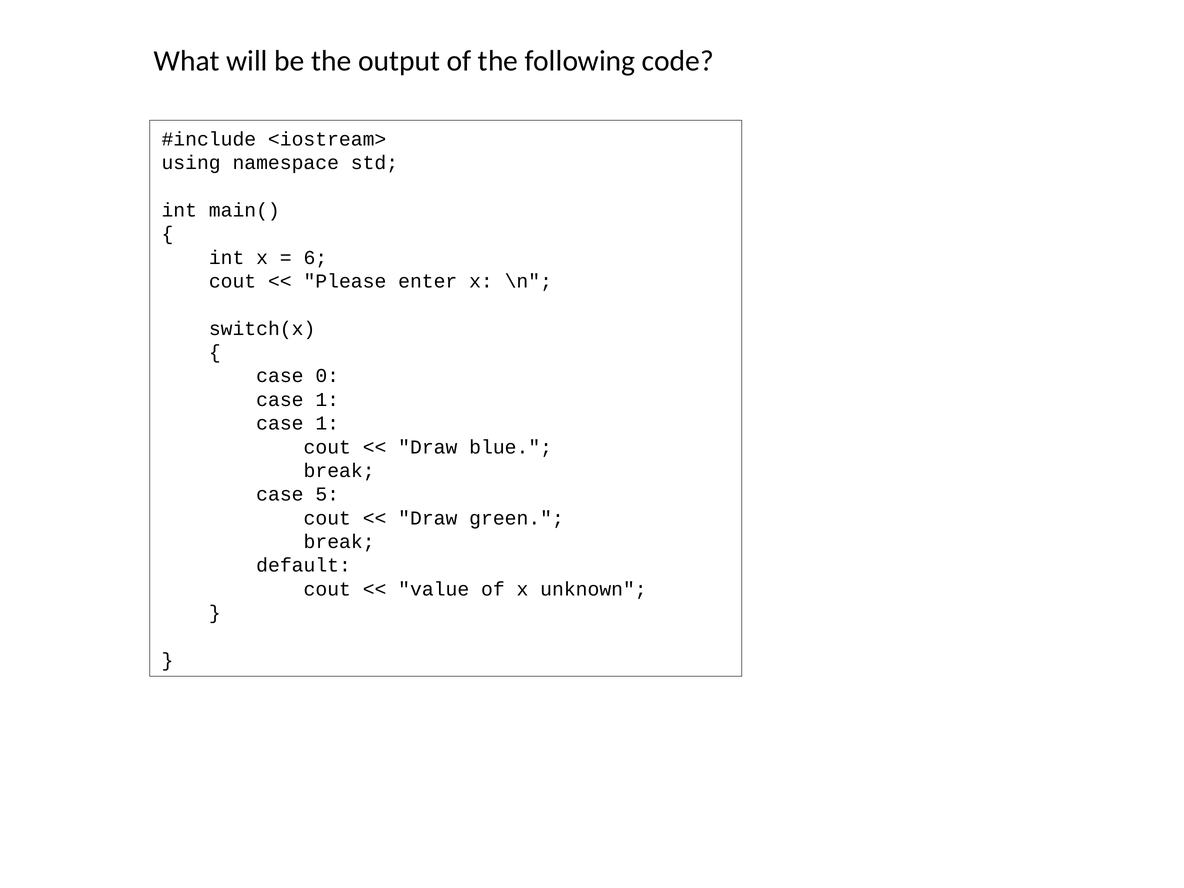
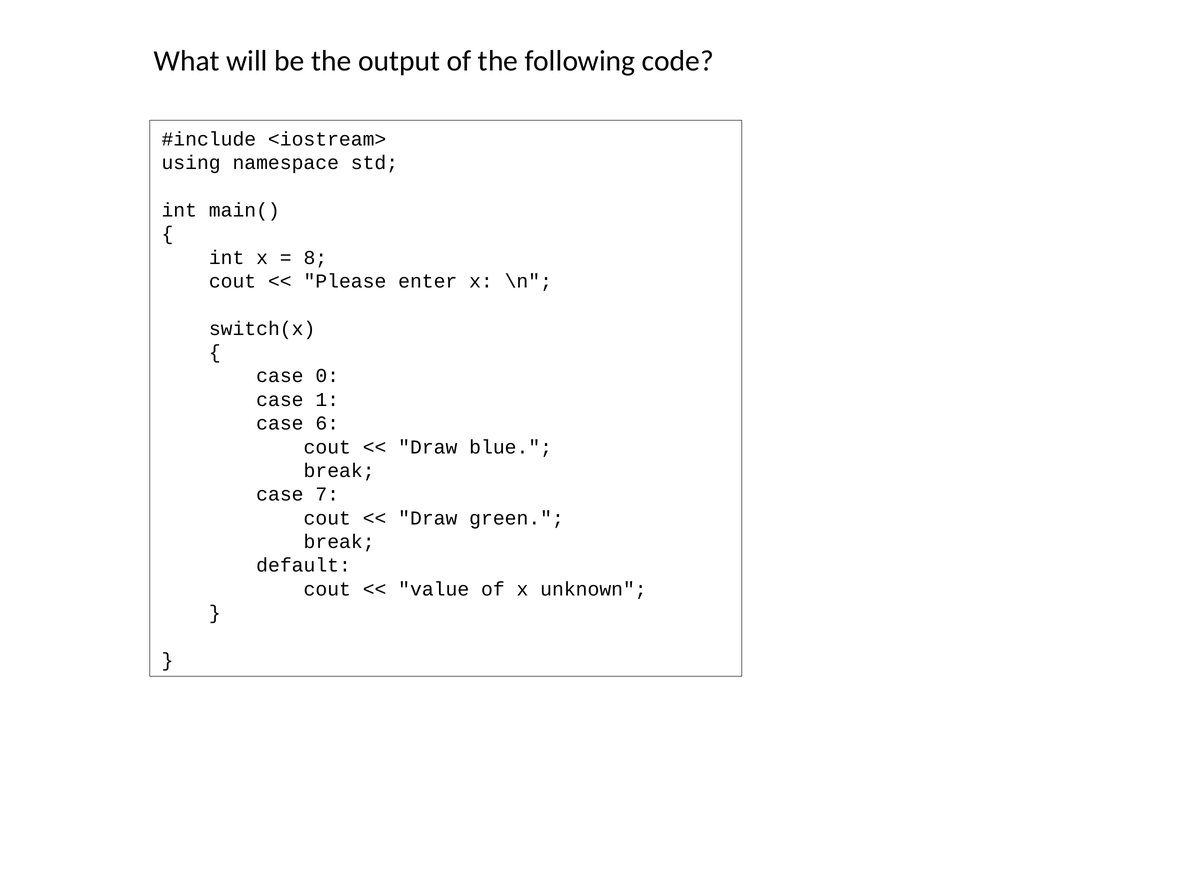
6: 6 -> 8 (315, 258)
1: 1 -> 6 (327, 423)
5: 5 -> 7 (327, 494)
